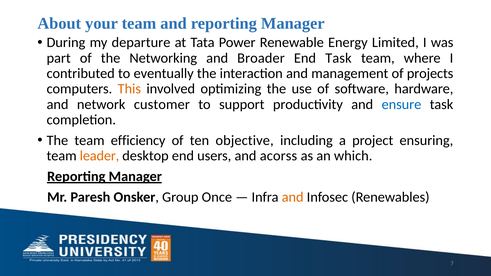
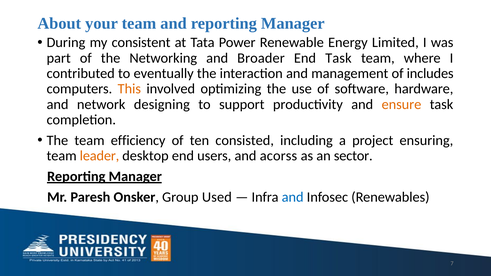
departure: departure -> consistent (141, 43)
projects: projects -> includes (430, 74)
customer: customer -> designing (162, 104)
ensure colour: blue -> orange (401, 104)
objective: objective -> consisted (245, 141)
which: which -> sector (353, 156)
Once: Once -> Used (217, 197)
and colour: orange -> blue (293, 197)
